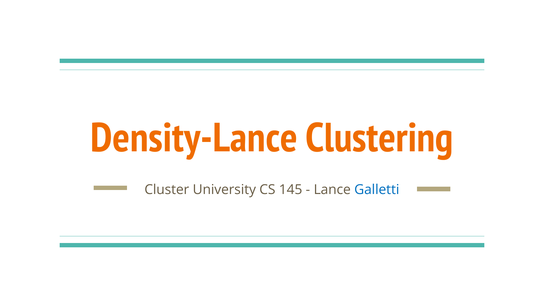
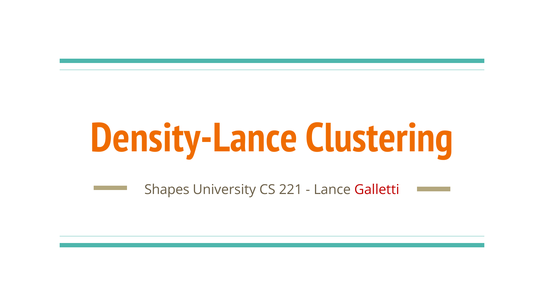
Cluster: Cluster -> Shapes (167, 190)
145: 145 -> 221 (291, 190)
Galletti colour: blue -> red (377, 190)
